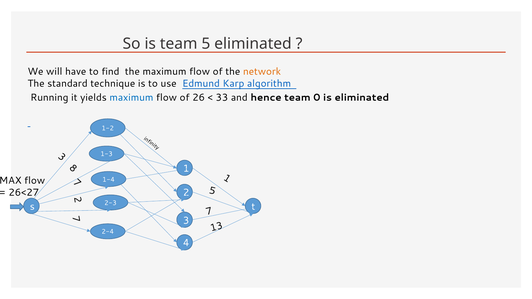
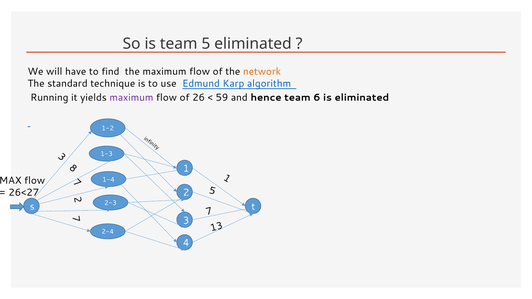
maximum colour: blue -> purple (131, 98)
33: 33 -> 59 (222, 98)
0: 0 -> 6 (317, 98)
